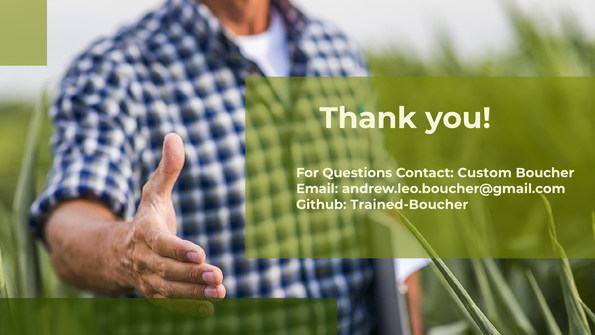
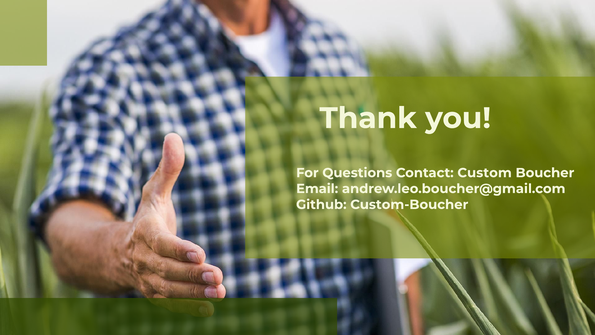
Trained-Boucher: Trained-Boucher -> Custom-Boucher (409, 204)
